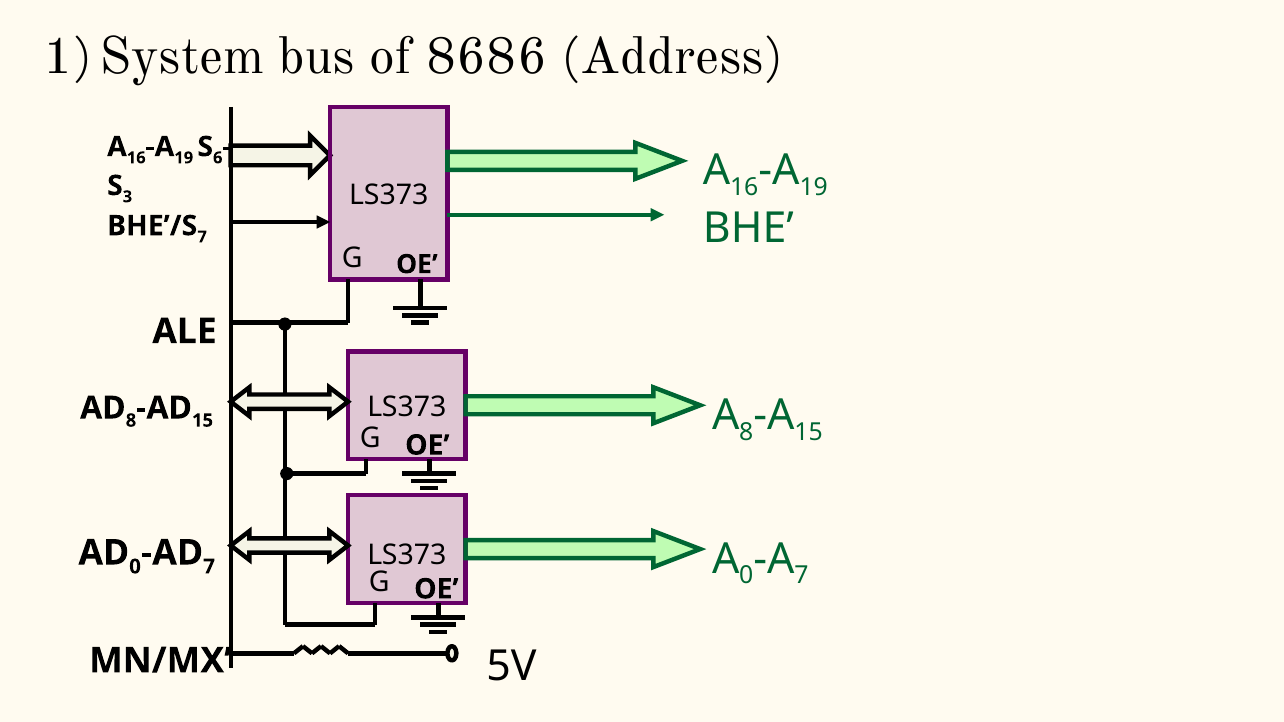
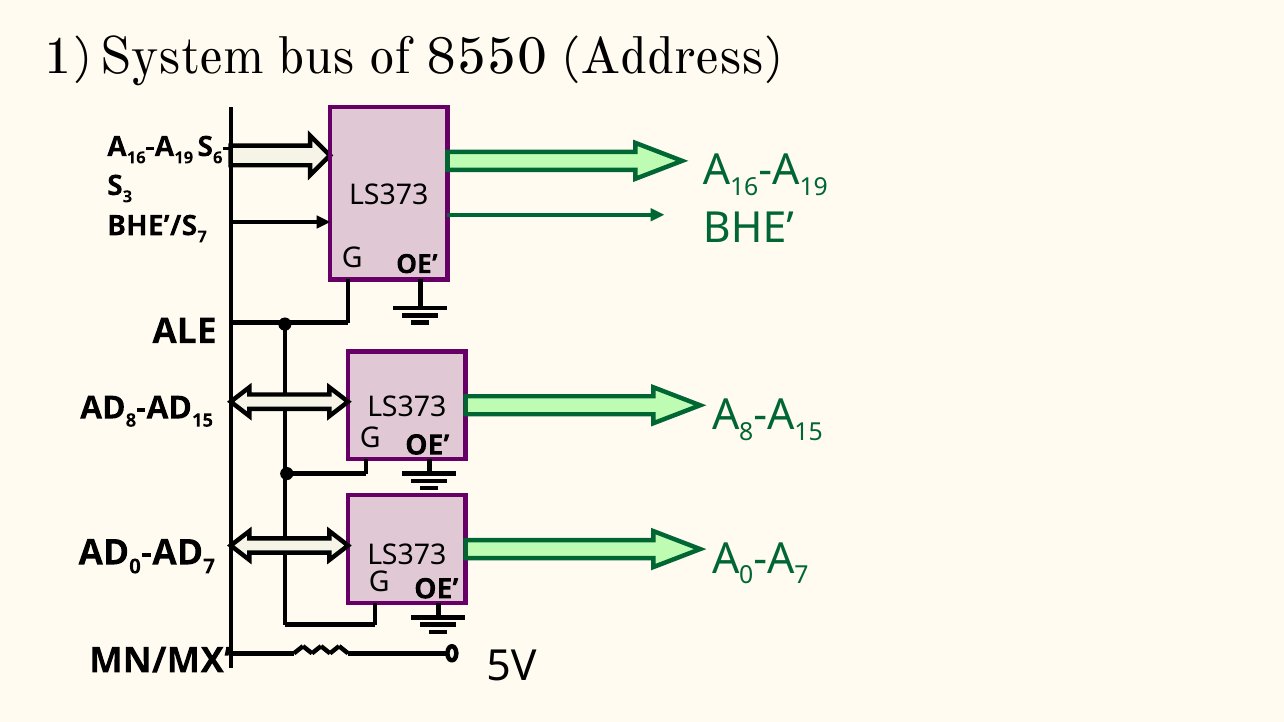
8686: 8686 -> 8550 (487, 56)
